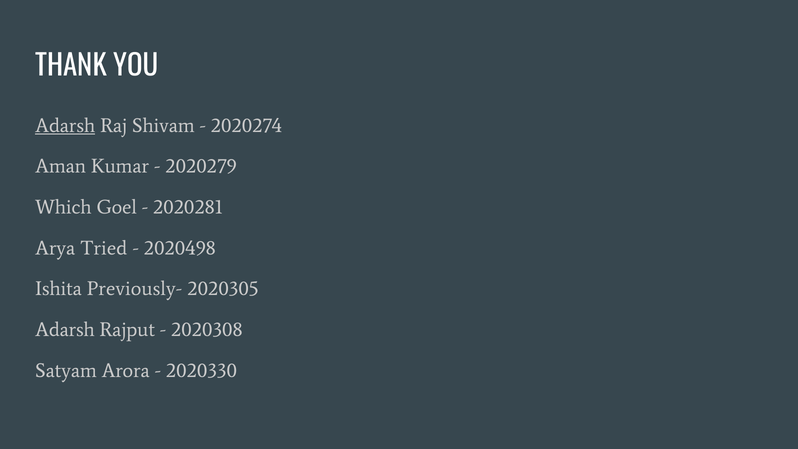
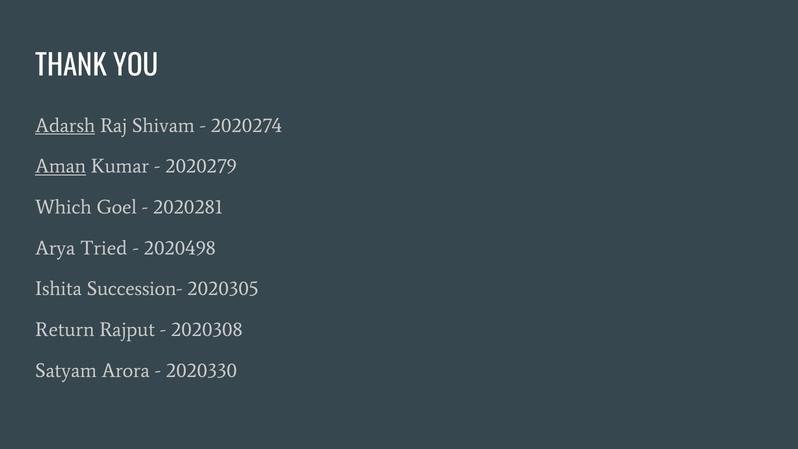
Aman underline: none -> present (61, 166)
Previously-: Previously- -> Succession- (135, 289)
Adarsh: Adarsh -> Return (65, 330)
